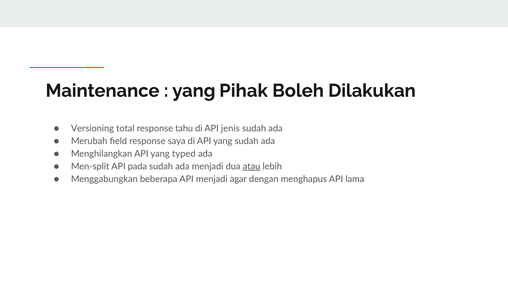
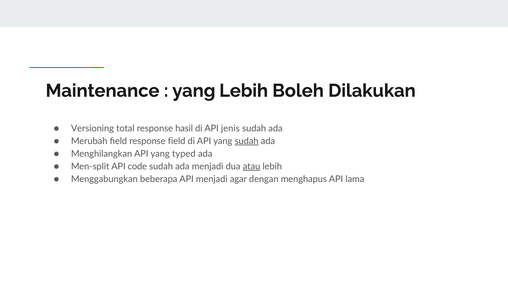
yang Pihak: Pihak -> Lebih (244, 91)
tahu: tahu -> hasil (184, 128)
response saya: saya -> field (177, 141)
sudah underline: none -> present (247, 141)
pada: pada -> code (137, 166)
